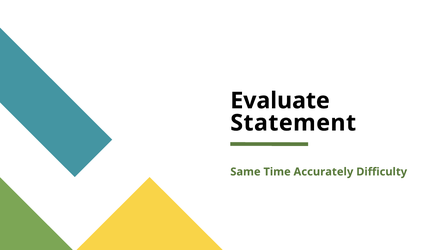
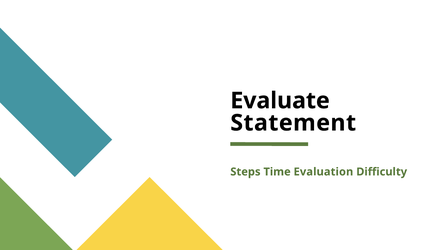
Same: Same -> Steps (245, 172)
Accurately: Accurately -> Evaluation (323, 172)
